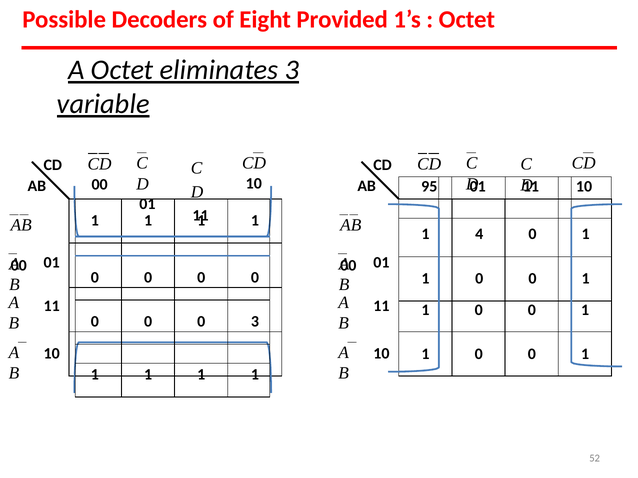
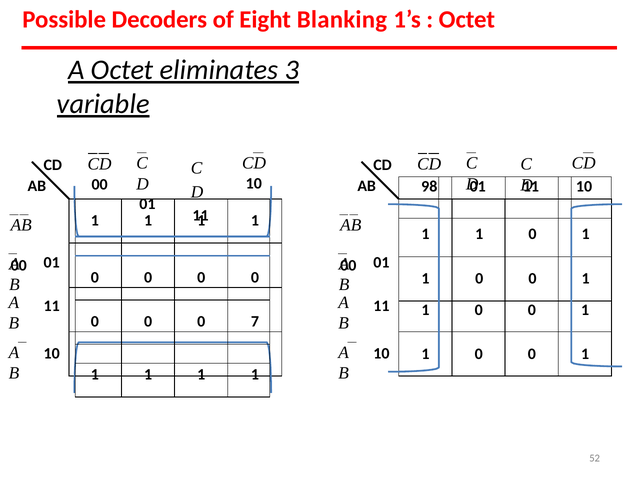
Provided: Provided -> Blanking (342, 20)
95: 95 -> 98 (429, 187)
4: 4 -> 1 (479, 234)
0 3: 3 -> 7 (255, 322)
